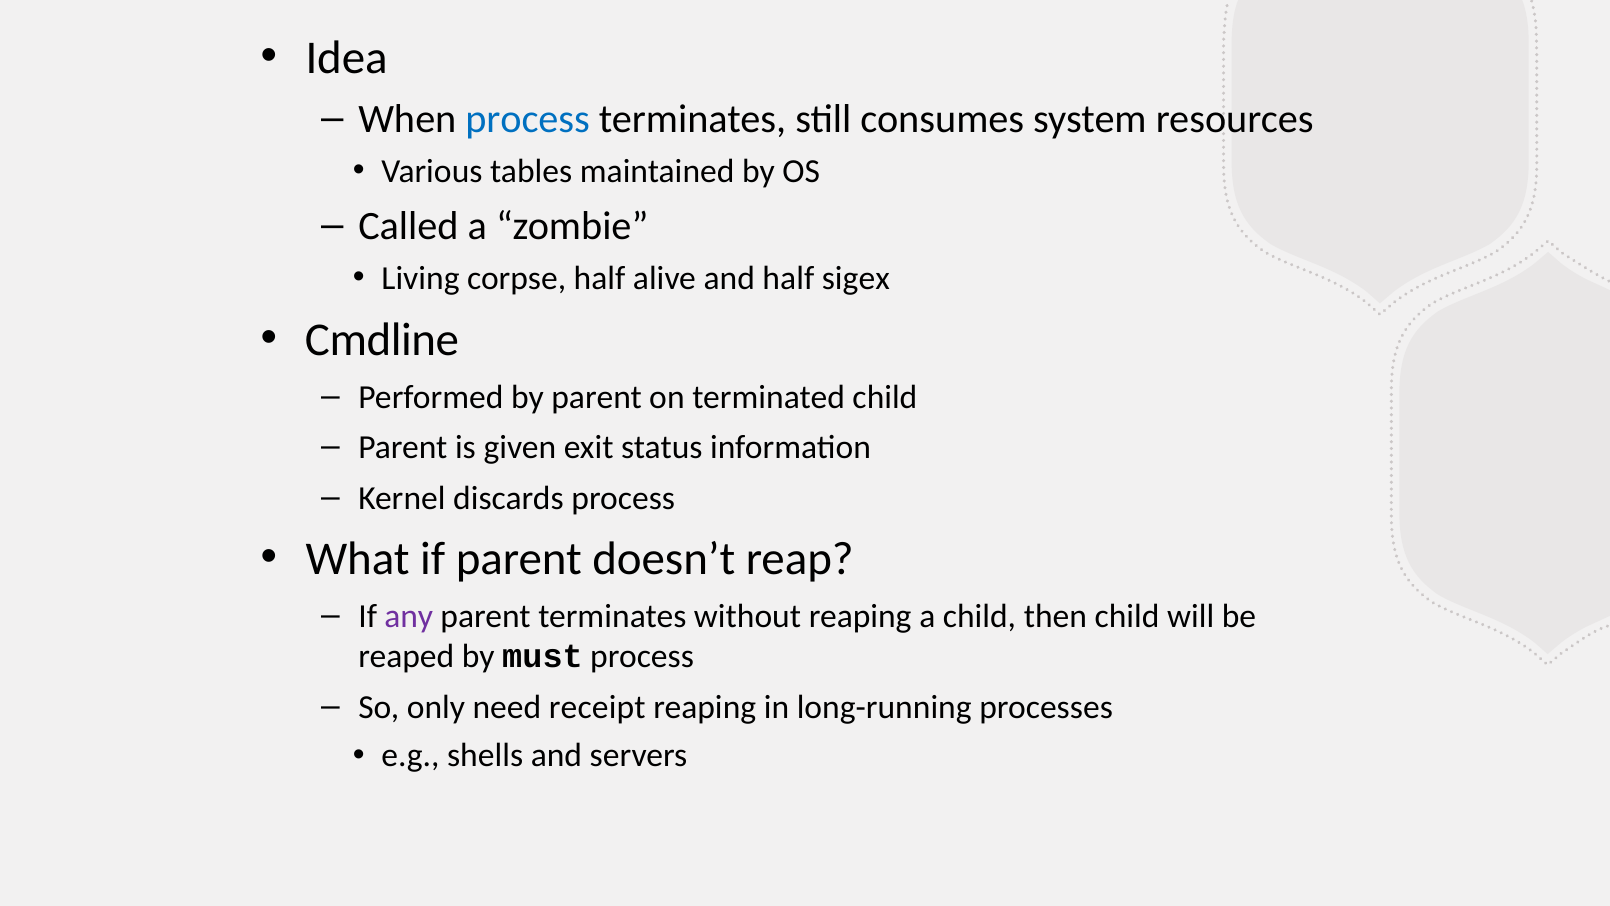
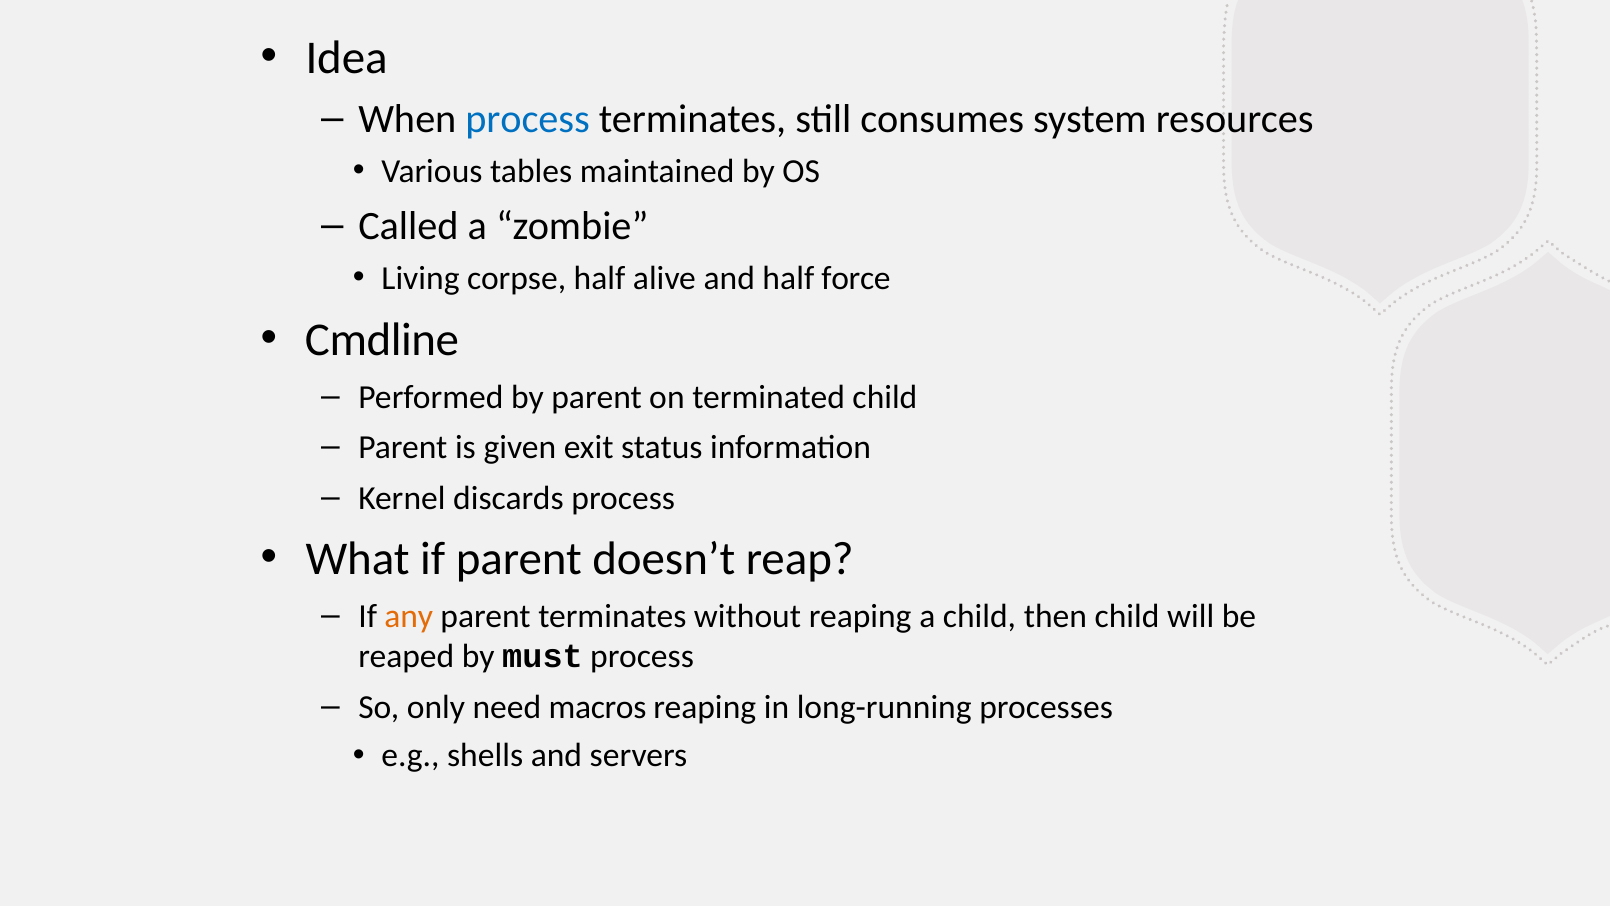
sigex: sigex -> force (856, 279)
any colour: purple -> orange (409, 616)
receipt: receipt -> macros (598, 707)
